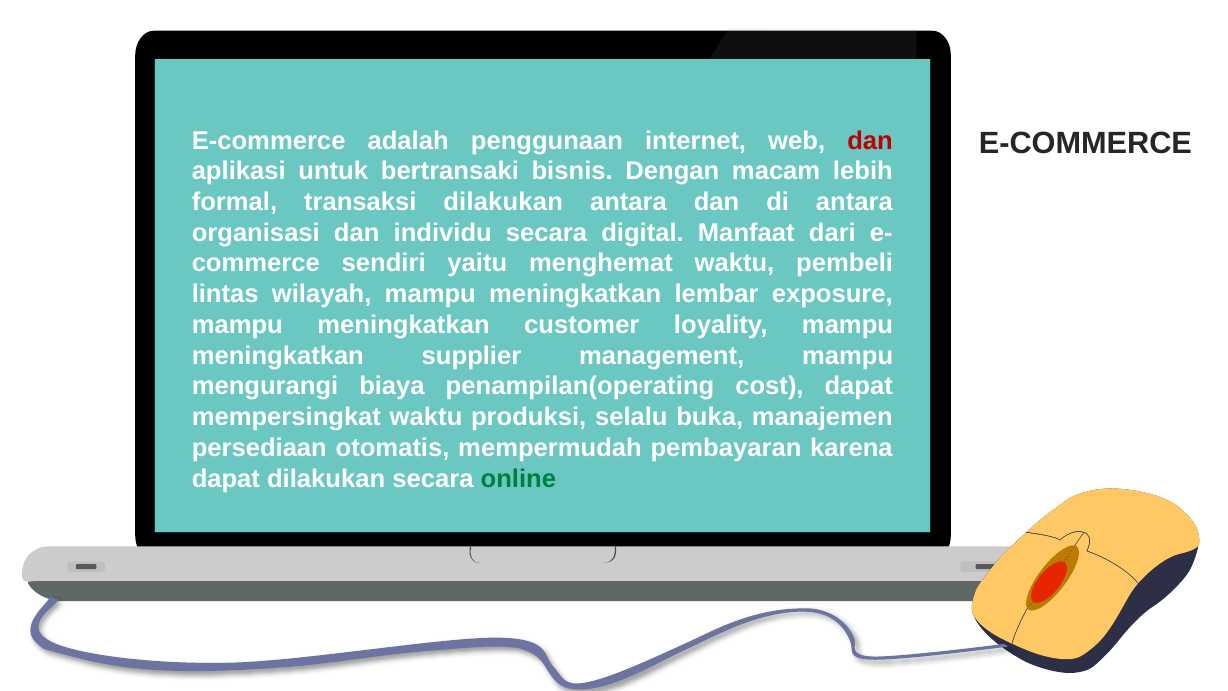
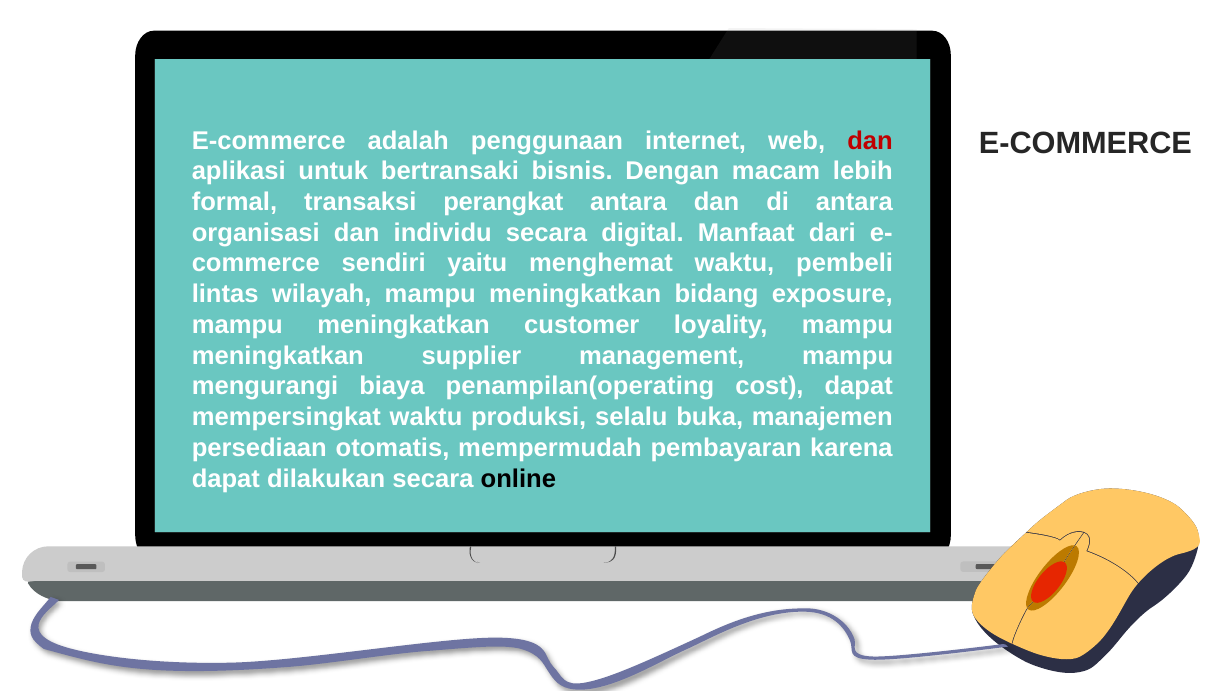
transaksi dilakukan: dilakukan -> perangkat (503, 202)
lembar: lembar -> bidang (717, 294)
online colour: green -> black (518, 478)
